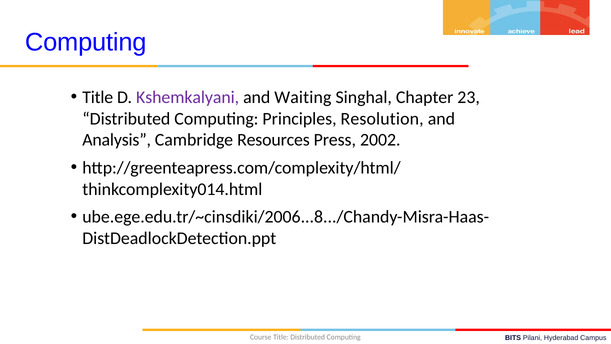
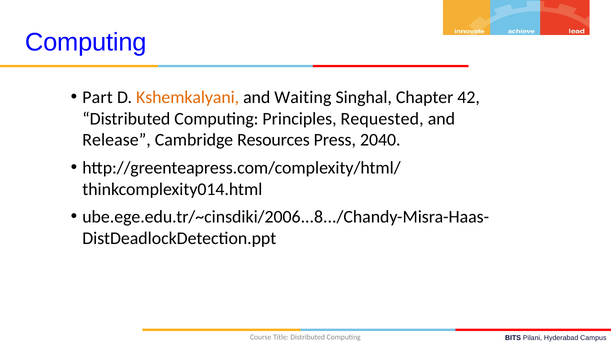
Title: Title -> Part (98, 97)
Kshemkalyani colour: purple -> orange (188, 97)
23: 23 -> 42 (469, 97)
Resolution: Resolution -> Requested (382, 119)
Analysis: Analysis -> Release (117, 140)
2002: 2002 -> 2040 (380, 140)
